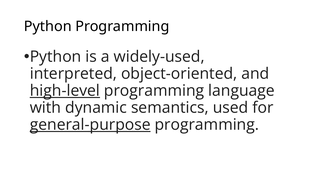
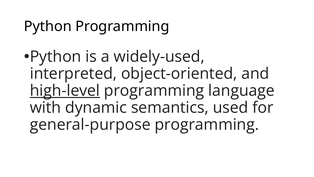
general-purpose underline: present -> none (90, 124)
